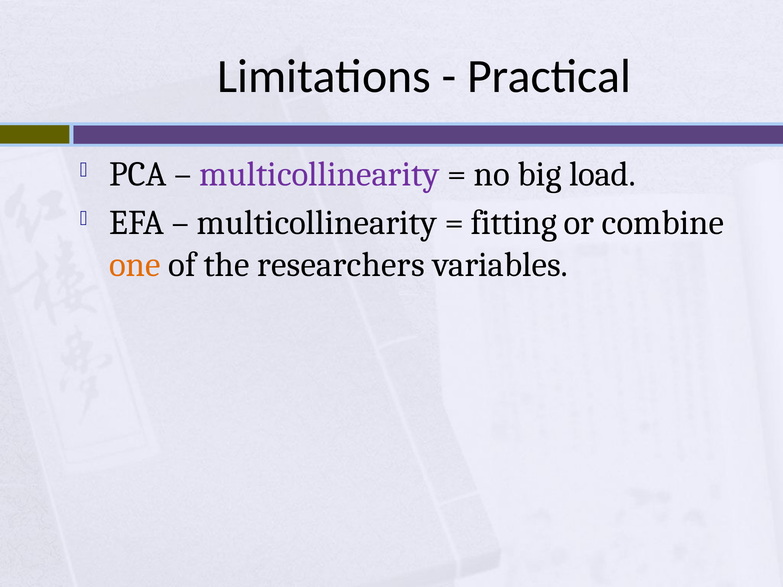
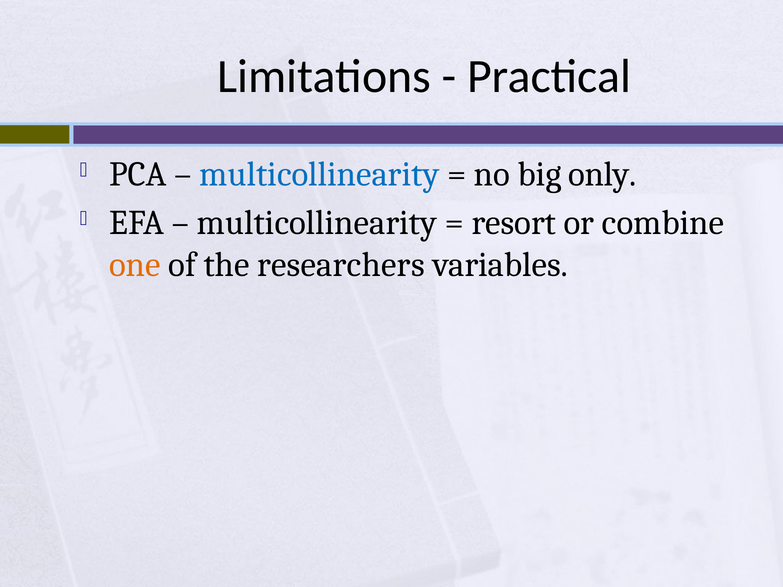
multicollinearity colour: purple -> blue (319, 174)
load: load -> only (603, 174)
fitting: fitting -> resort (514, 223)
